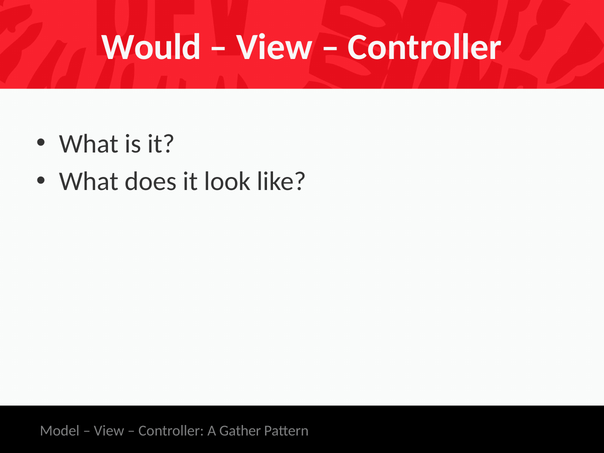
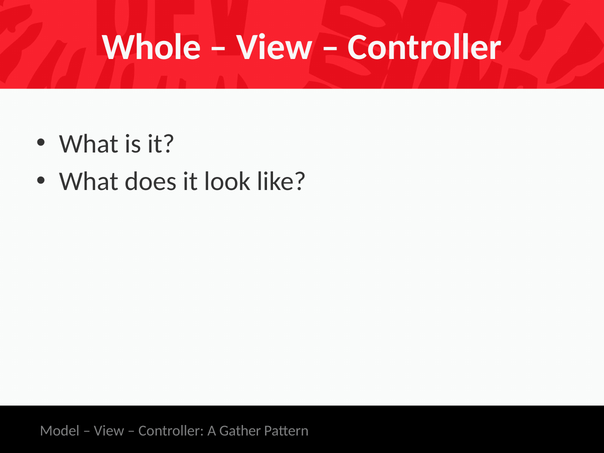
Would: Would -> Whole (151, 47)
